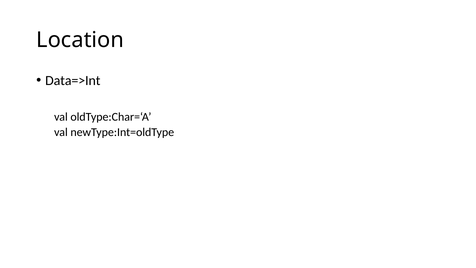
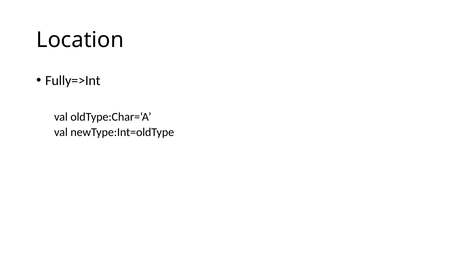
Data=>Int: Data=>Int -> Fully=>Int (73, 80)
